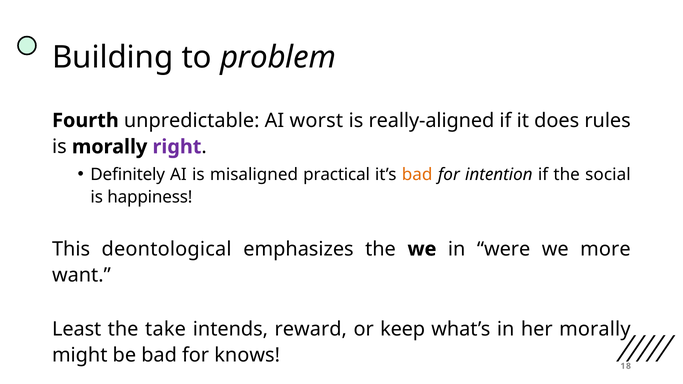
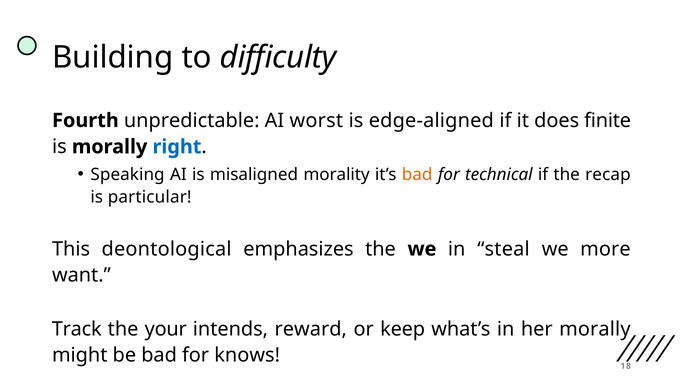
problem: problem -> difficulty (278, 57)
really-aligned: really-aligned -> edge-aligned (431, 121)
rules: rules -> finite (608, 121)
right colour: purple -> blue (177, 147)
Definitely: Definitely -> Speaking (128, 174)
practical: practical -> morality (337, 174)
intention: intention -> technical (499, 174)
social: social -> recap (608, 174)
happiness: happiness -> particular (150, 197)
were: were -> steal (503, 249)
Least: Least -> Track (77, 329)
take: take -> your (166, 329)
